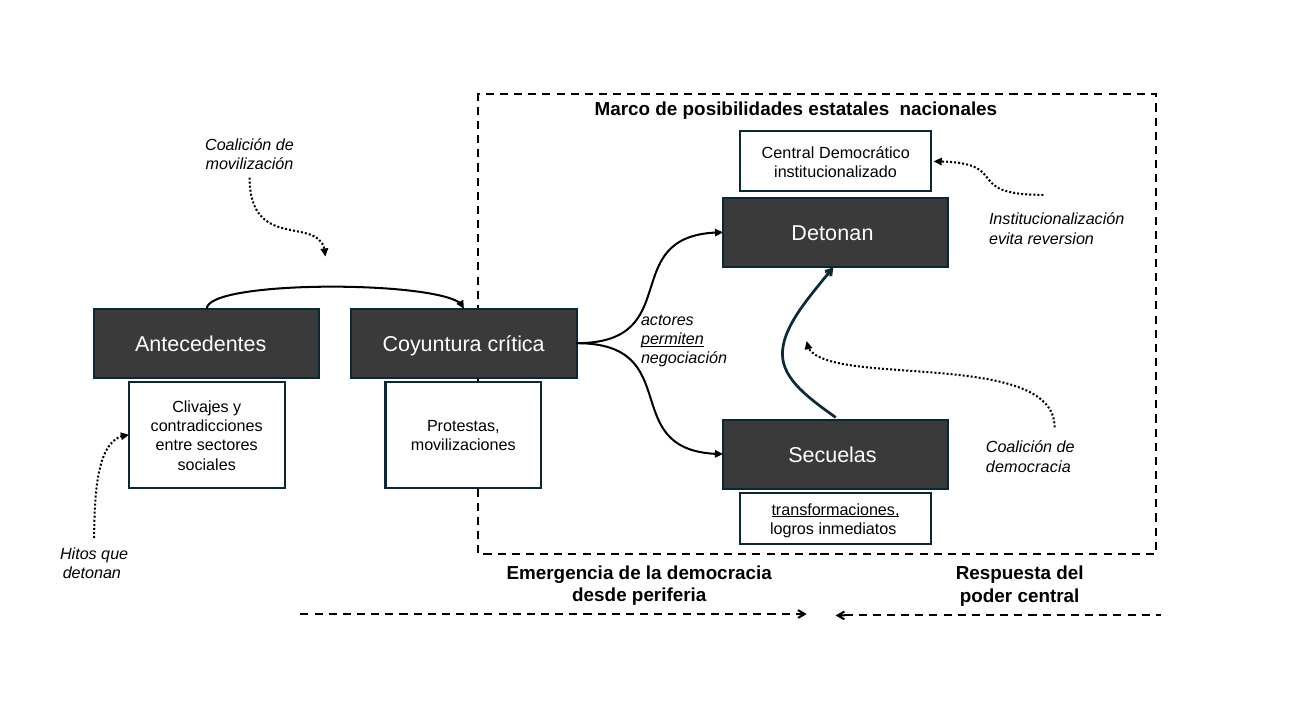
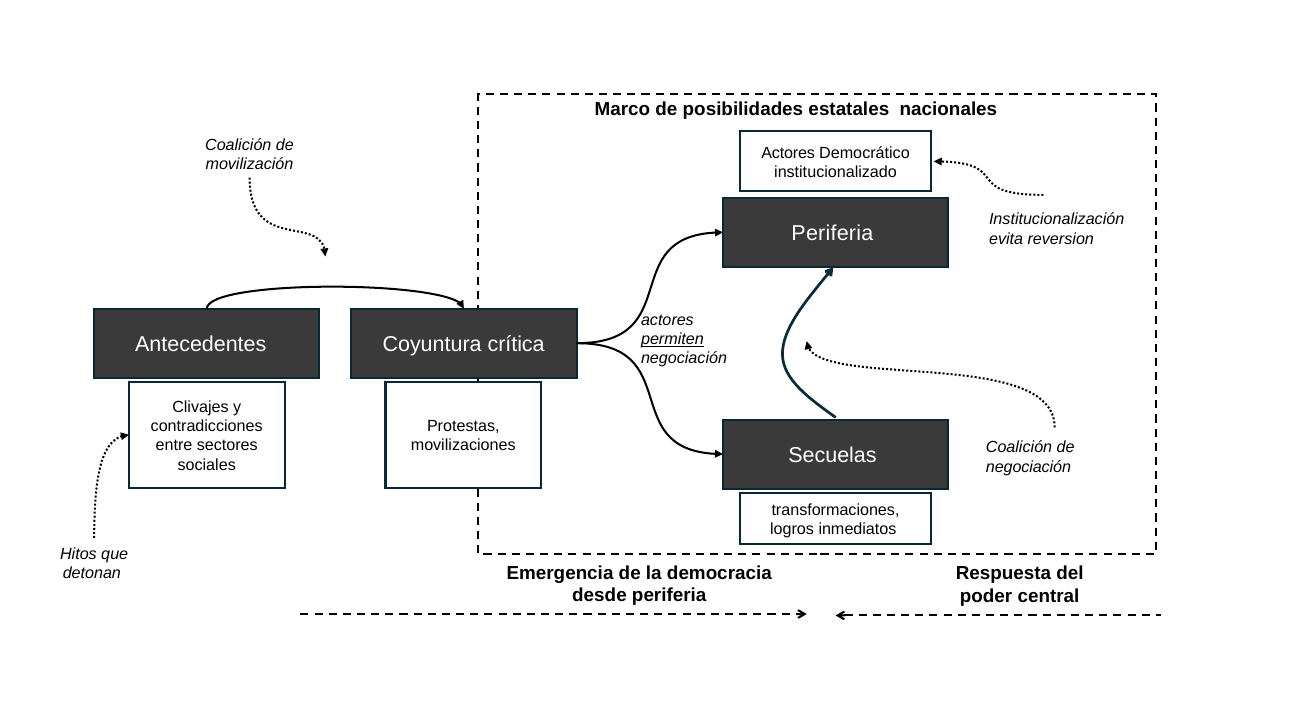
Central: Central -> Actores (788, 153)
Detonan: Detonan -> Periferia (832, 234)
democracia: democracia -> negociación (1028, 467)
transformaciones underline: present -> none (836, 510)
